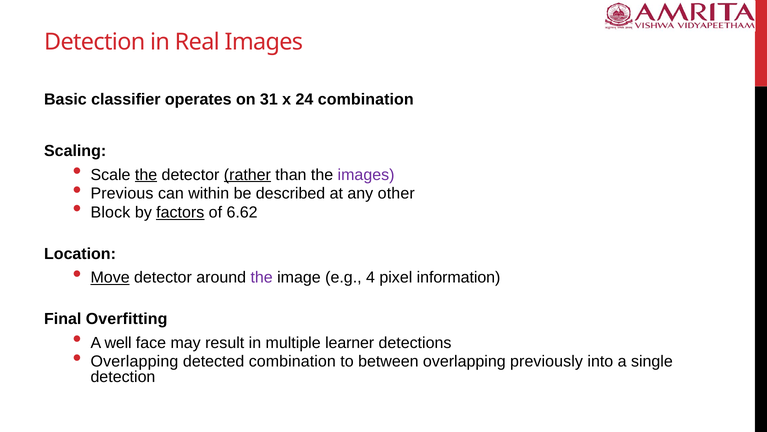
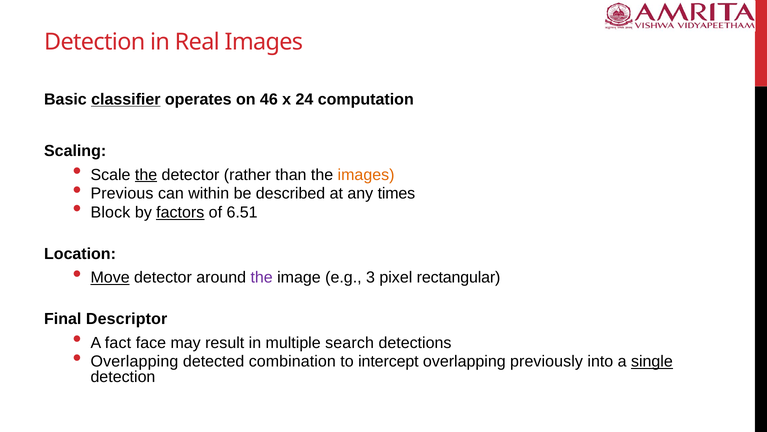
classifier underline: none -> present (126, 99)
31: 31 -> 46 (269, 99)
24 combination: combination -> computation (366, 99)
rather underline: present -> none (247, 175)
images colour: purple -> orange (366, 175)
other: other -> times (396, 193)
6.62: 6.62 -> 6.51 (242, 212)
4: 4 -> 3 (371, 277)
information: information -> rectangular (459, 277)
Overfitting: Overfitting -> Descriptor (127, 319)
well: well -> fact (118, 342)
learner: learner -> search (350, 342)
between: between -> intercept (388, 361)
single underline: none -> present (652, 361)
